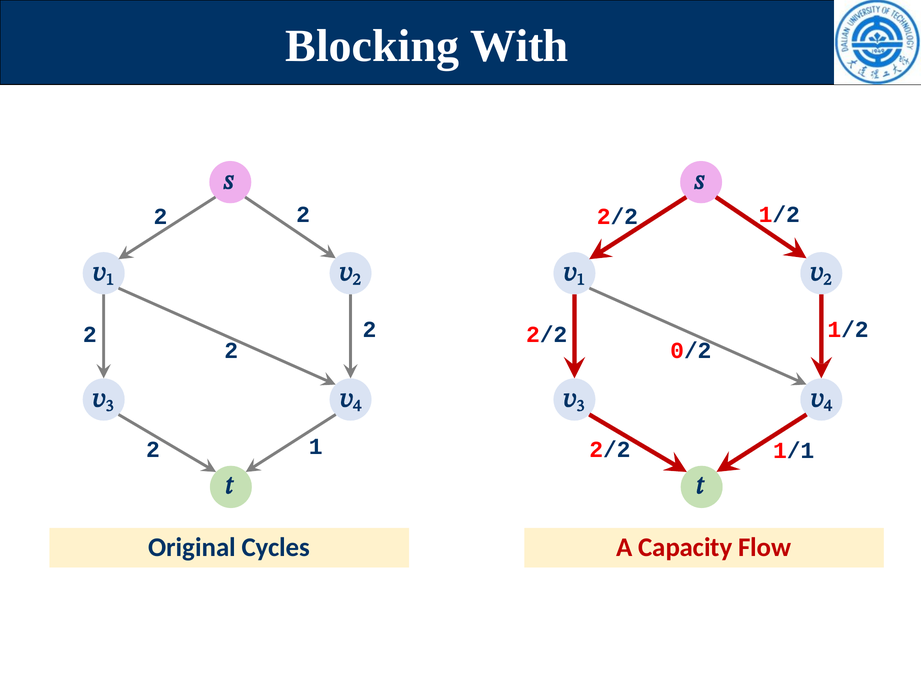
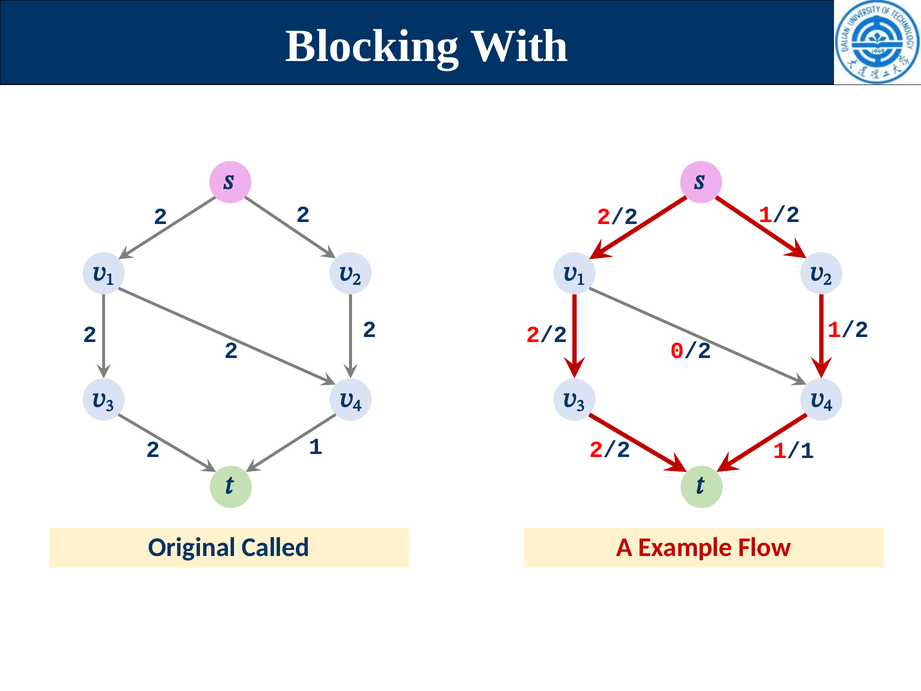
Cycles: Cycles -> Called (276, 547)
Capacity: Capacity -> Example (685, 547)
